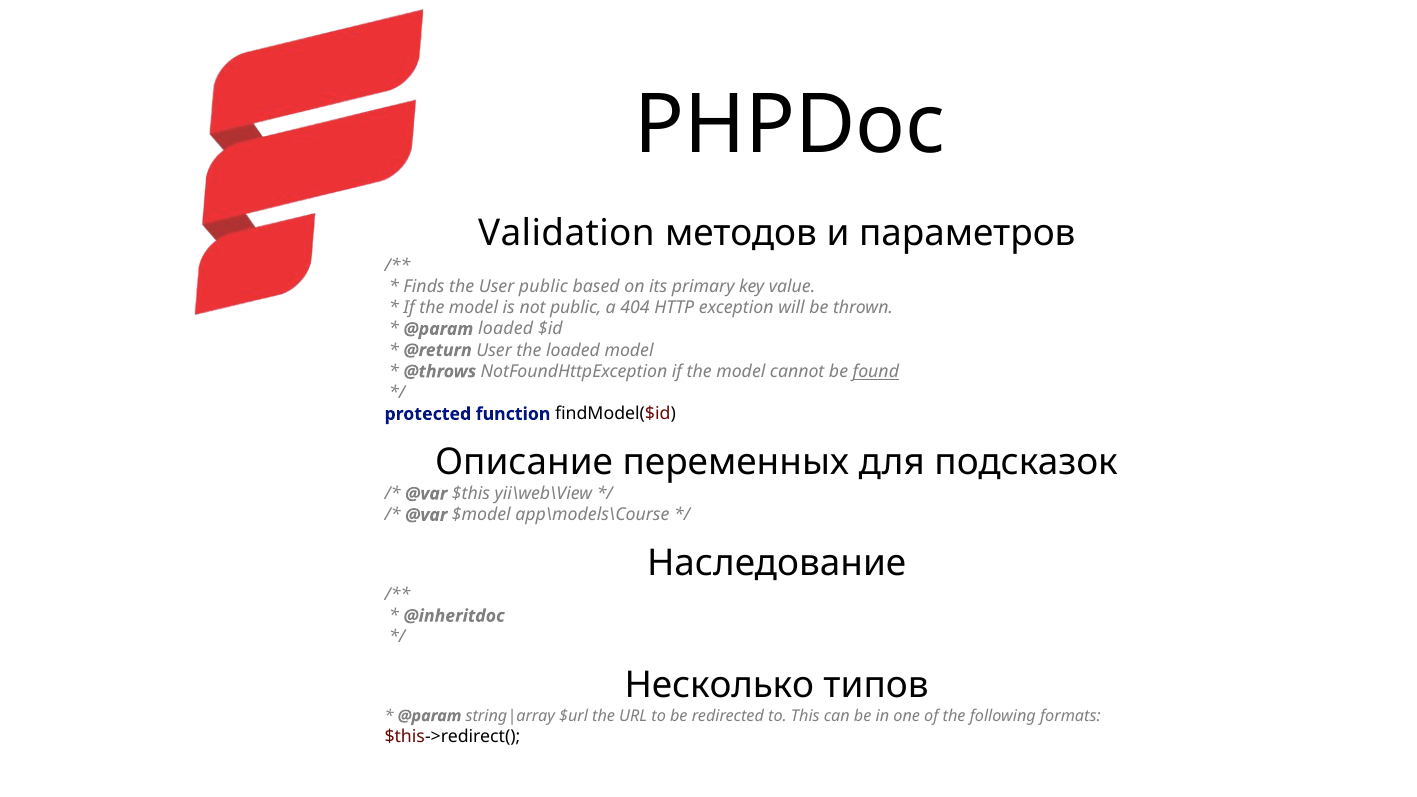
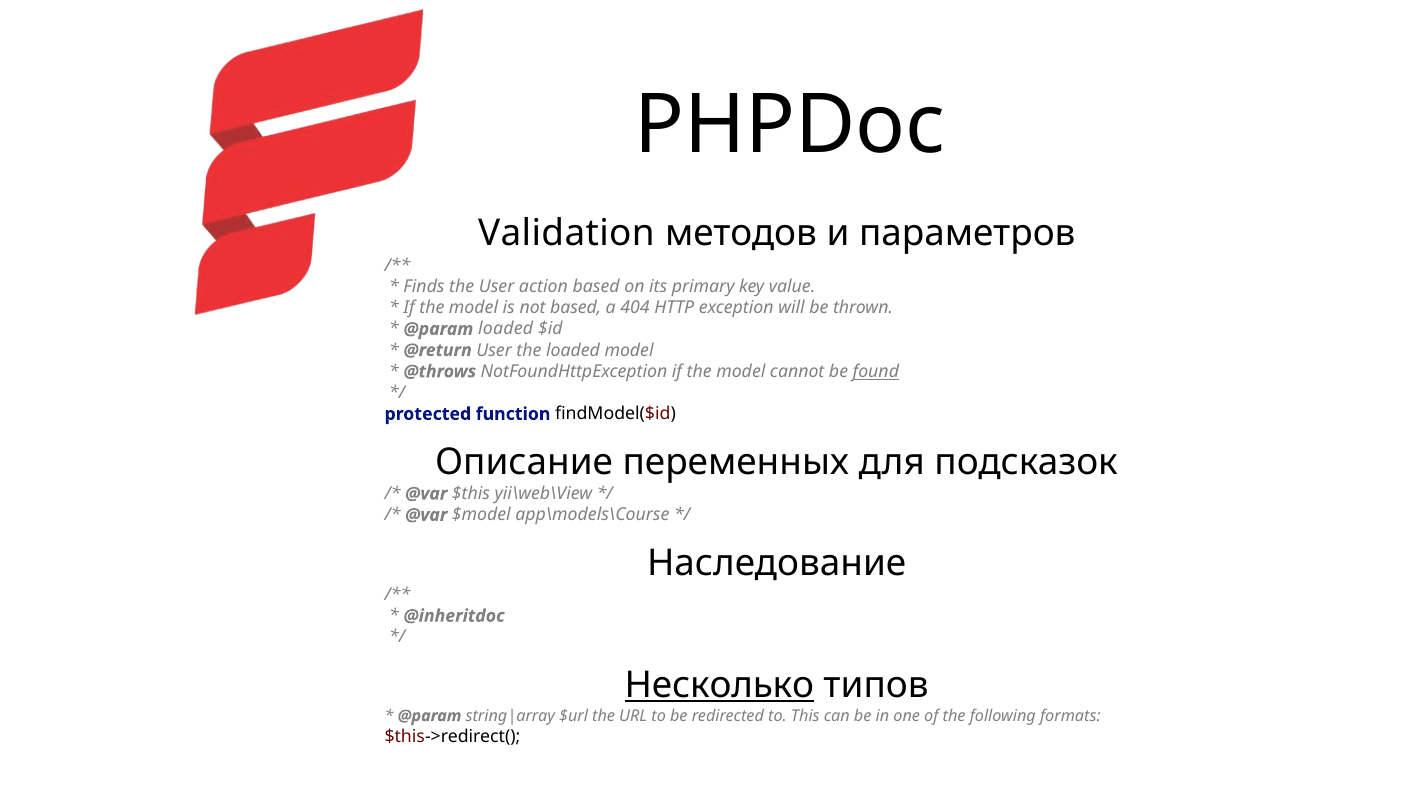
User public: public -> action (543, 286)
not public: public -> based (576, 308)
Несколько underline: none -> present (719, 685)
